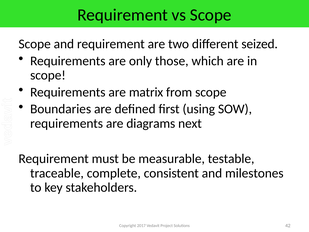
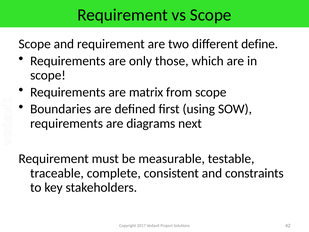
seized: seized -> define (260, 44)
milestones: milestones -> constraints (254, 173)
